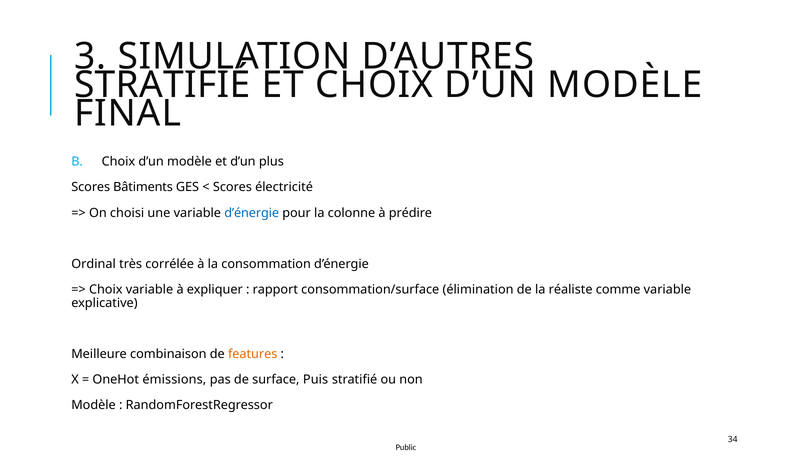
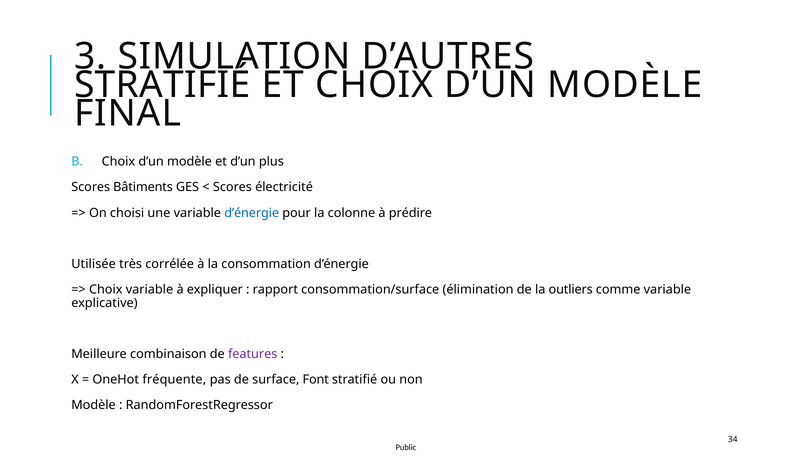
Ordinal: Ordinal -> Utilisée (94, 264)
réaliste: réaliste -> outliers (571, 290)
features colour: orange -> purple (253, 355)
émissions: émissions -> fréquente (174, 380)
Puis: Puis -> Font (316, 380)
